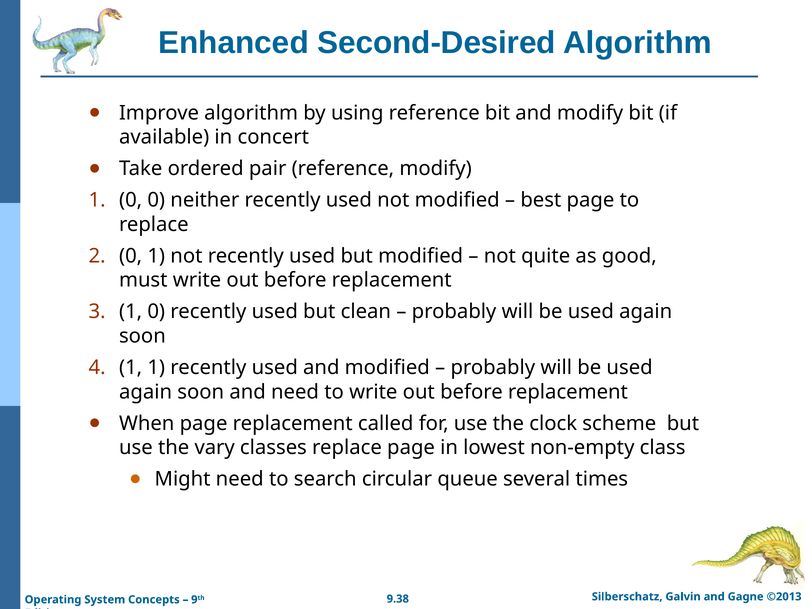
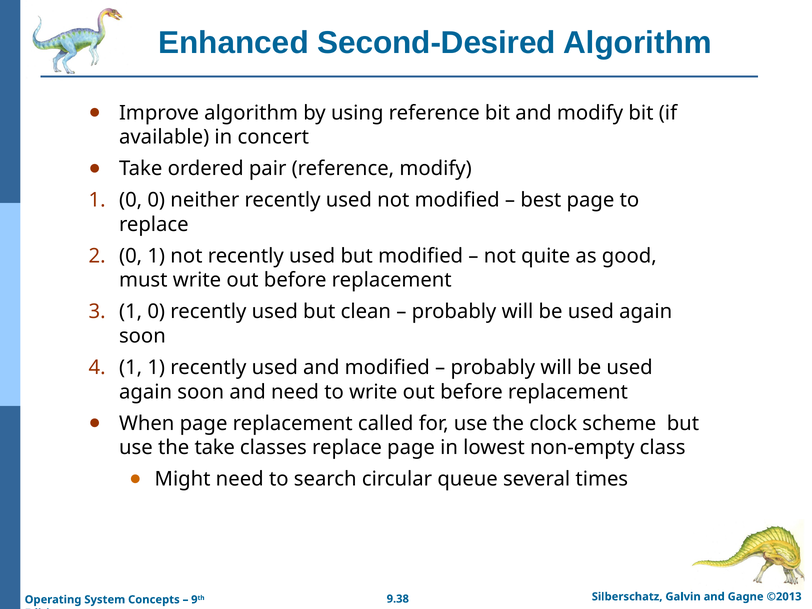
the vary: vary -> take (215, 448)
